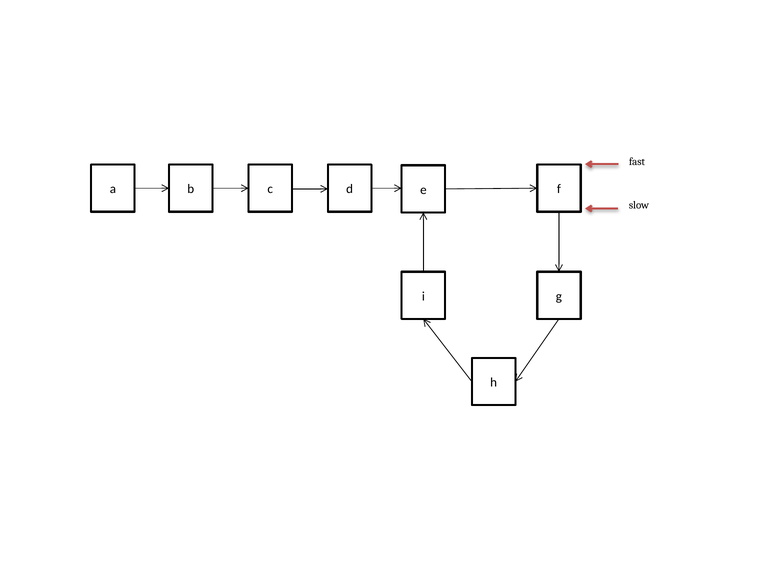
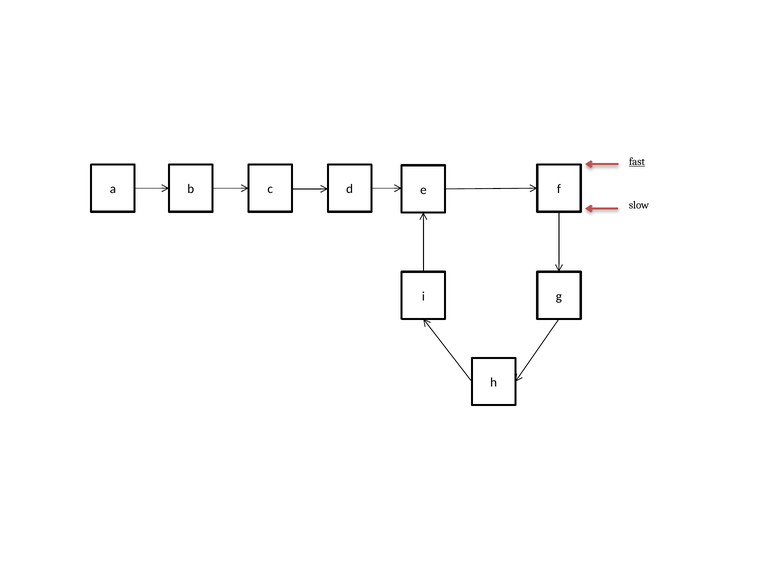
fast underline: none -> present (637, 161)
